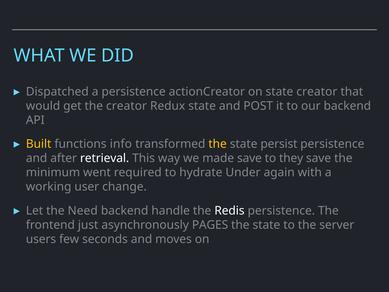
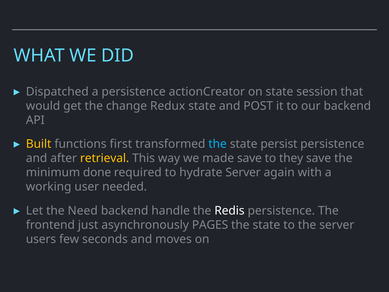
state creator: creator -> session (317, 92)
the creator: creator -> change (127, 106)
info: info -> first (121, 144)
the colour: yellow -> light blue (218, 144)
retrieval colour: white -> yellow (105, 158)
went: went -> done (97, 172)
hydrate Under: Under -> Server (243, 172)
change: change -> needed (125, 187)
